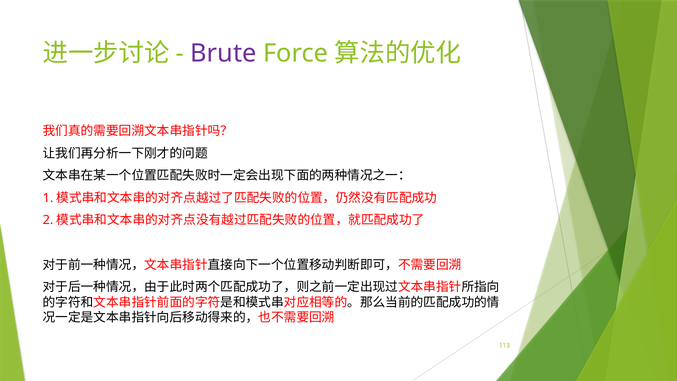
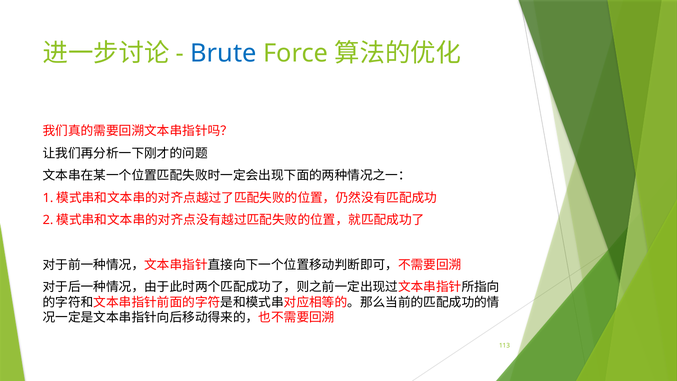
Brute colour: purple -> blue (224, 53)
